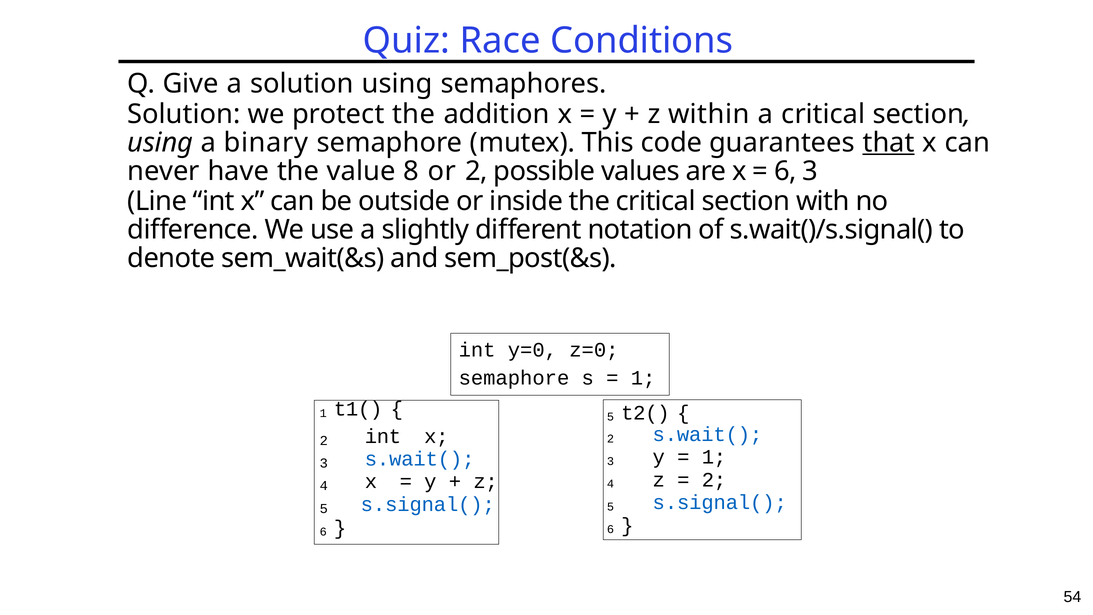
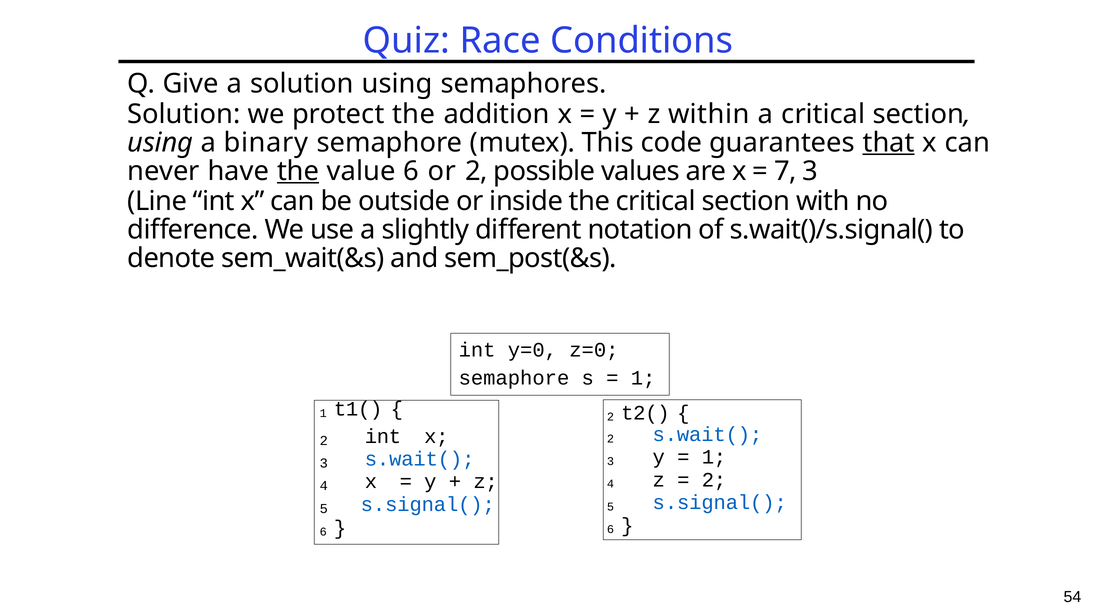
the underline: none -> present (298, 171)
value 8: 8 -> 6 (411, 171)
6: 6 -> 7 (785, 171)
5: 5 -> 2 (610, 417)
